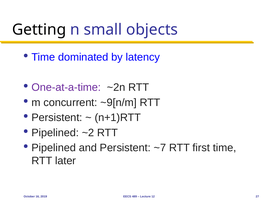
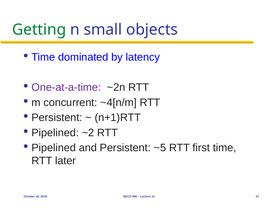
Getting colour: black -> green (39, 30)
~9[n/m: ~9[n/m -> ~4[n/m (118, 103)
~7: ~7 -> ~5 (160, 148)
